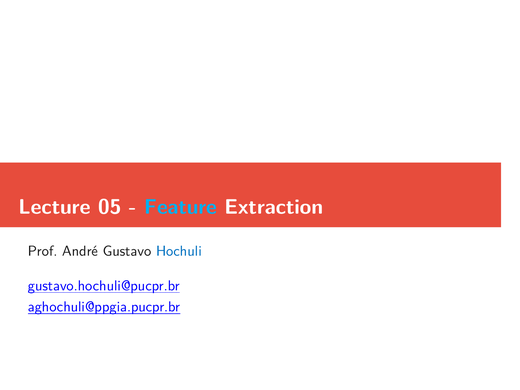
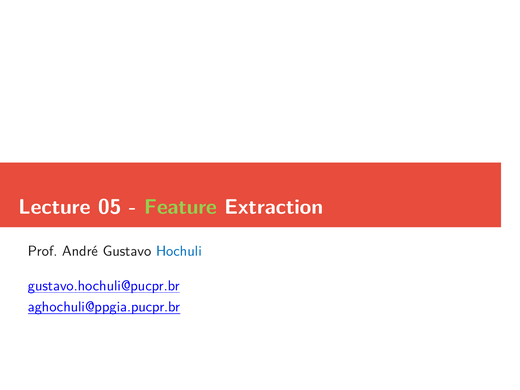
Feature colour: light blue -> light green (181, 207)
